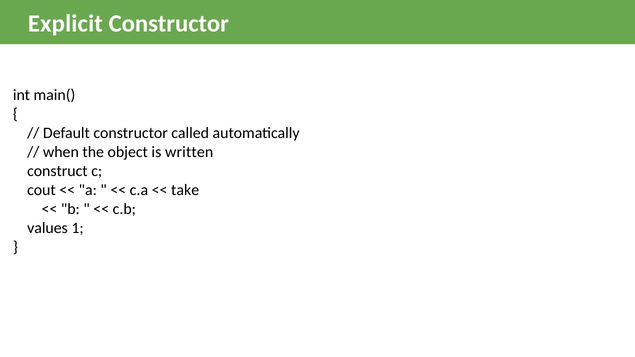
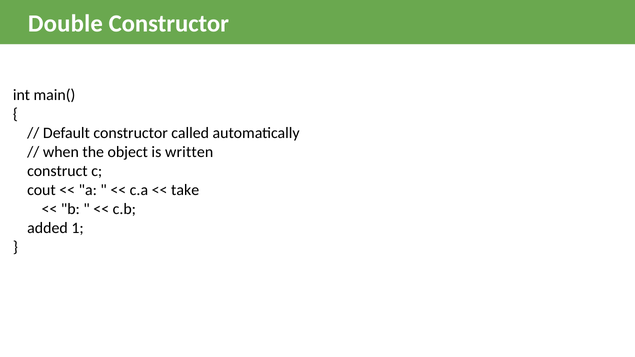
Explicit: Explicit -> Double (65, 24)
values: values -> added (47, 228)
